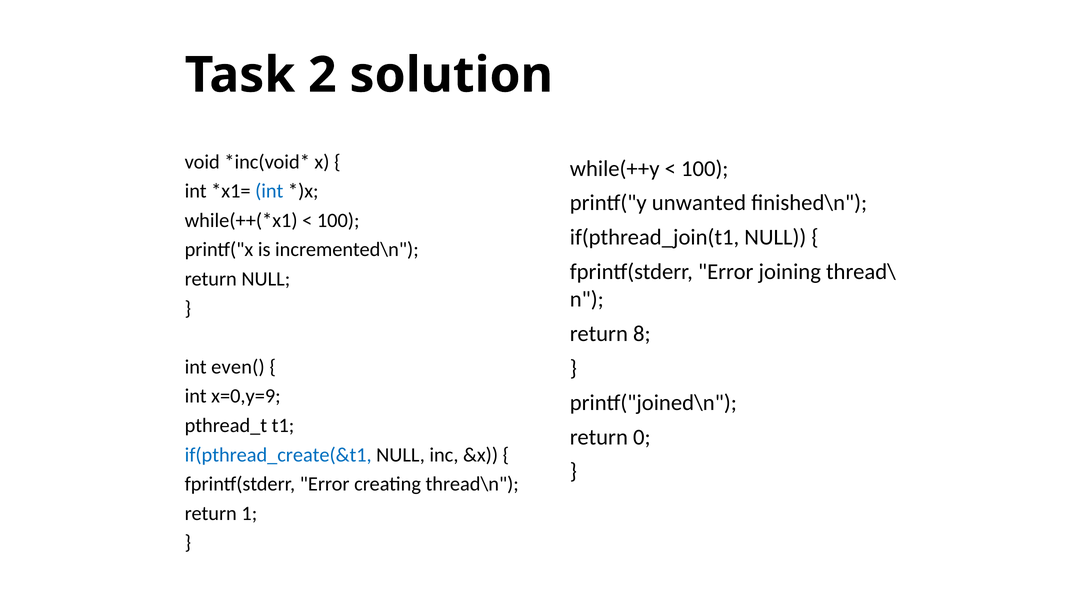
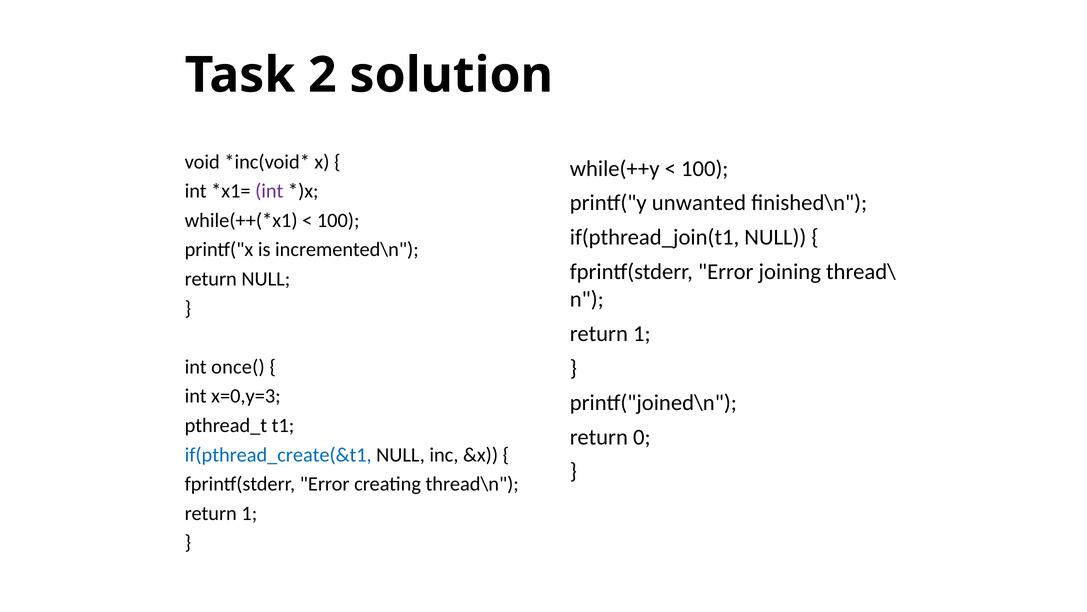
int colour: blue -> purple (269, 191)
8: 8 -> 1 (642, 333)
even(: even( -> once( (238, 367)
x=0,y=9: x=0,y=9 -> x=0,y=3 (246, 396)
